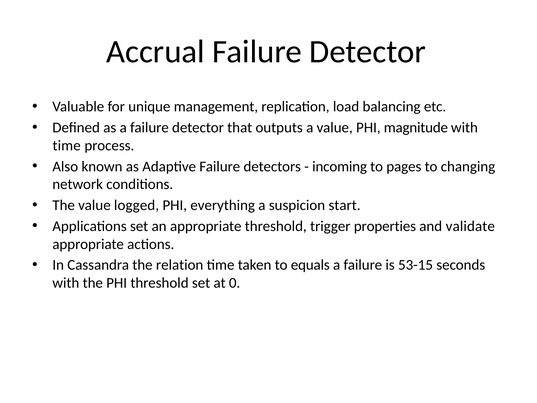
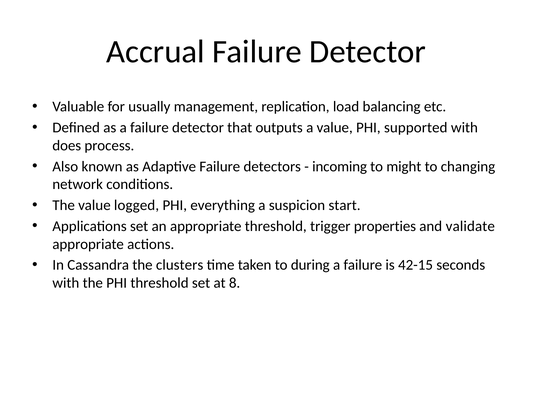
unique: unique -> usually (149, 107)
magnitude: magnitude -> supported (416, 128)
time: time -> does (67, 145)
pages: pages -> might (404, 166)
relation: relation -> clusters (180, 265)
equals: equals -> during (310, 265)
53-15: 53-15 -> 42-15 (416, 265)
0: 0 -> 8 (235, 283)
